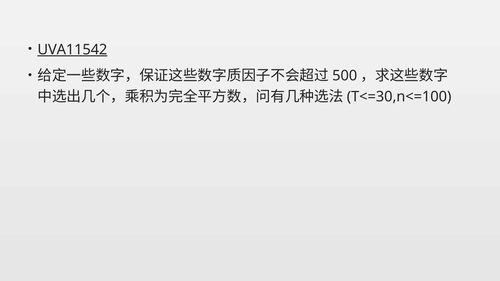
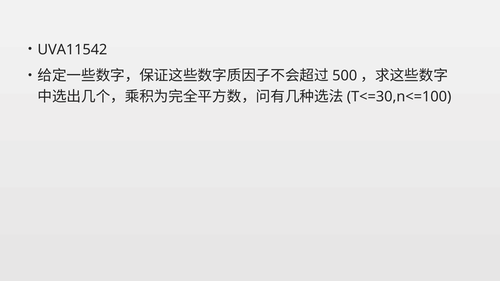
UVA11542 underline: present -> none (72, 50)
